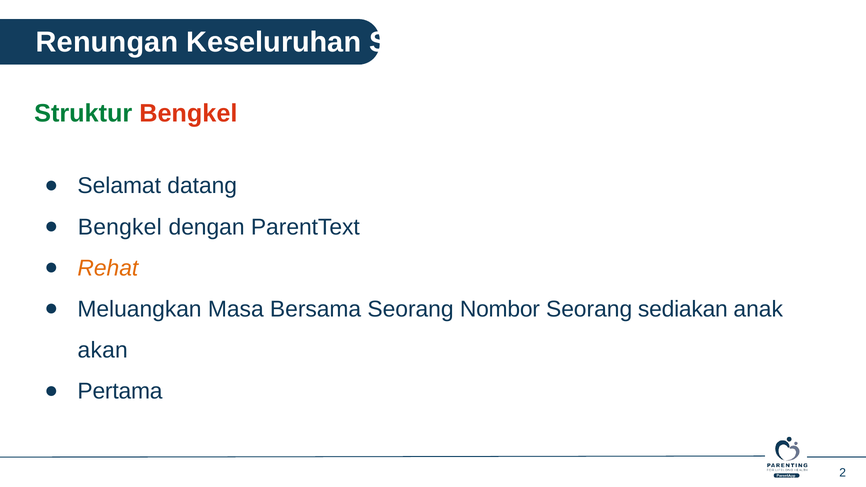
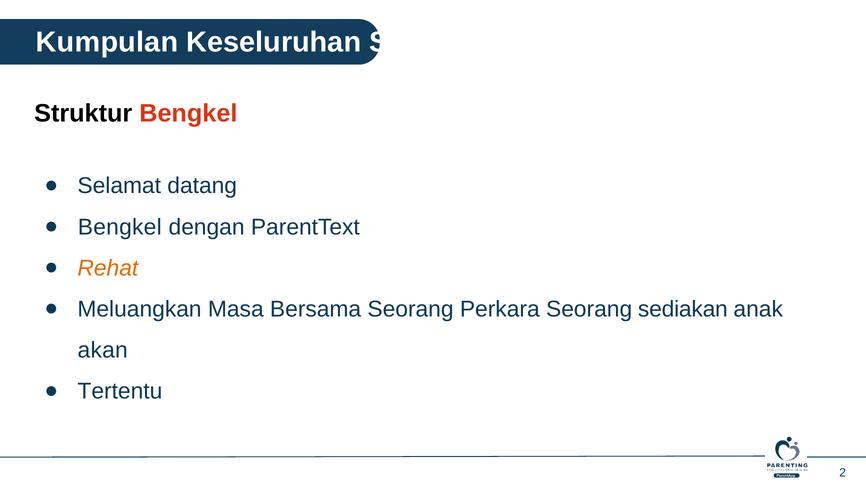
Renungan: Renungan -> Kumpulan (107, 42)
Struktur colour: green -> black (83, 113)
Nombor: Nombor -> Perkara (500, 309)
Pertama: Pertama -> Tertentu (120, 392)
